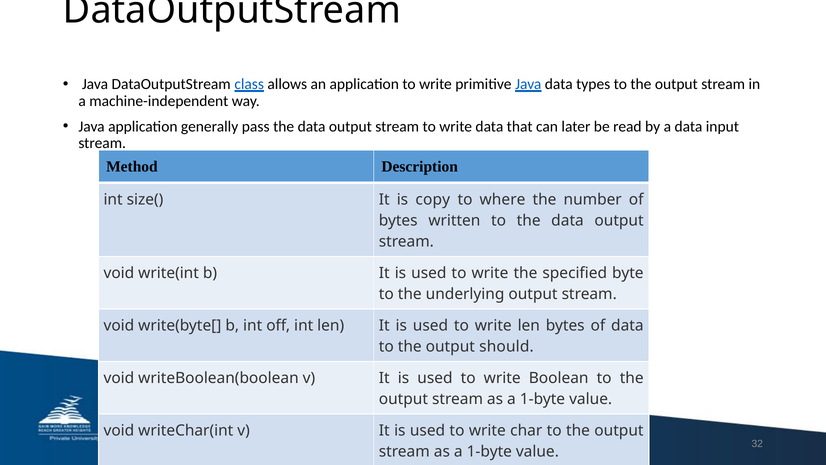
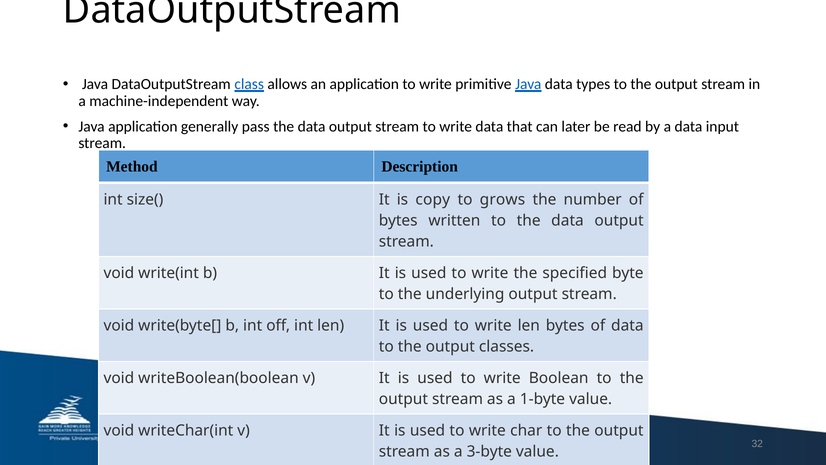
where: where -> grows (502, 199)
should: should -> classes (507, 346)
1-byte: 1-byte -> 3-byte (489, 451)
